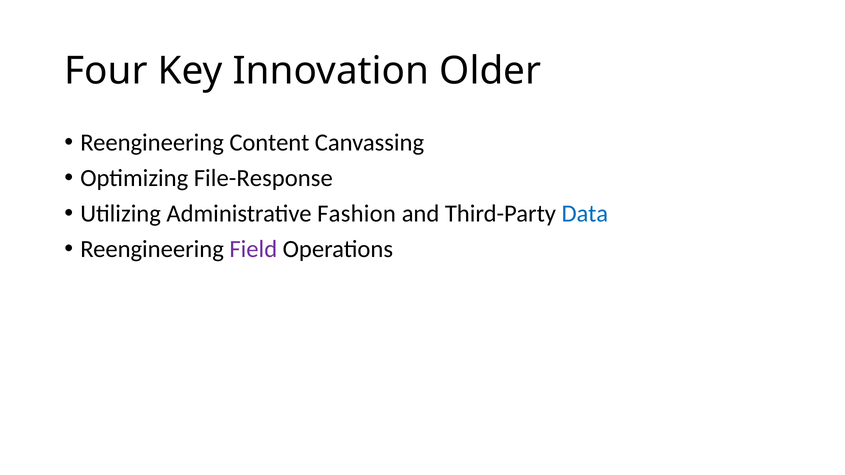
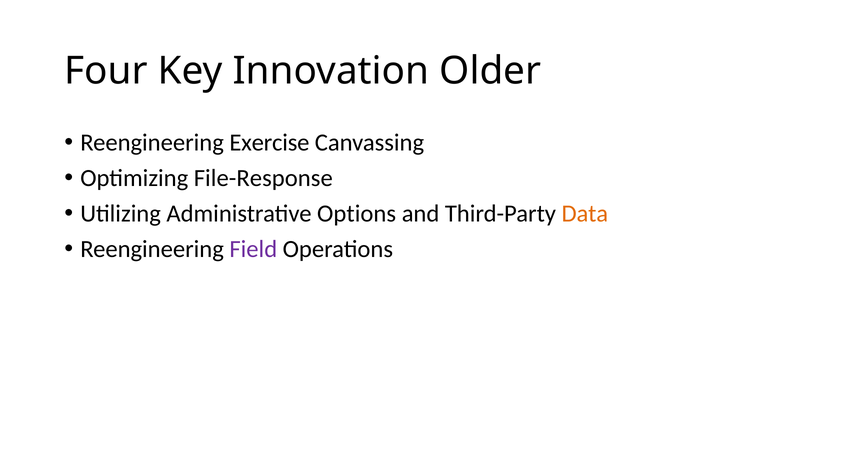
Content: Content -> Exercise (269, 143)
Fashion: Fashion -> Options (357, 214)
Data colour: blue -> orange (585, 214)
